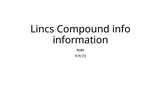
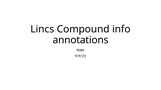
information: information -> annotations (81, 40)
